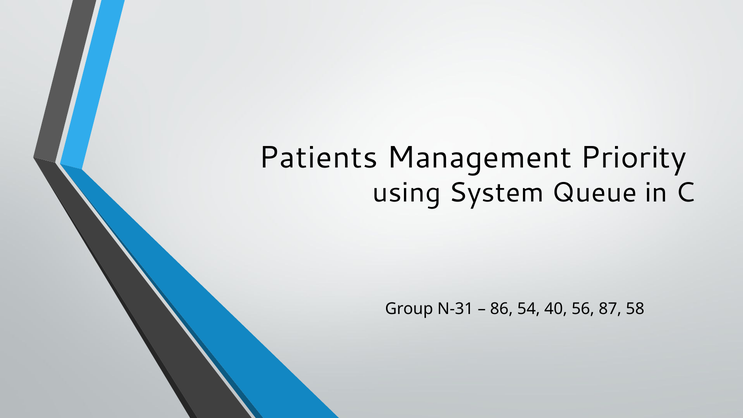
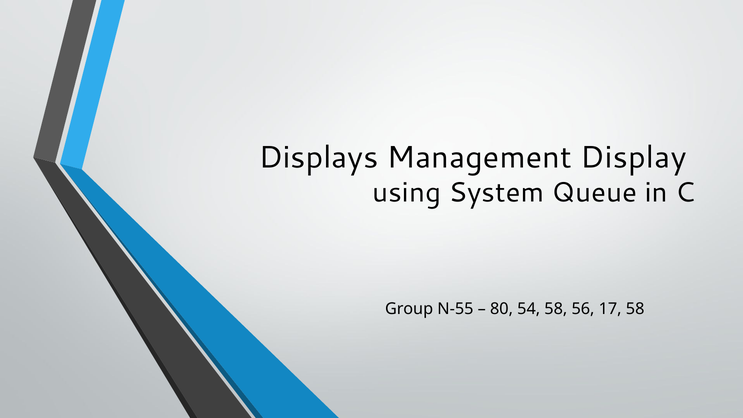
Patients: Patients -> Displays (319, 157)
Priority: Priority -> Display (633, 157)
N-31: N-31 -> N-55 (455, 309)
86: 86 -> 80 (502, 309)
54 40: 40 -> 58 (556, 309)
87: 87 -> 17 (610, 309)
